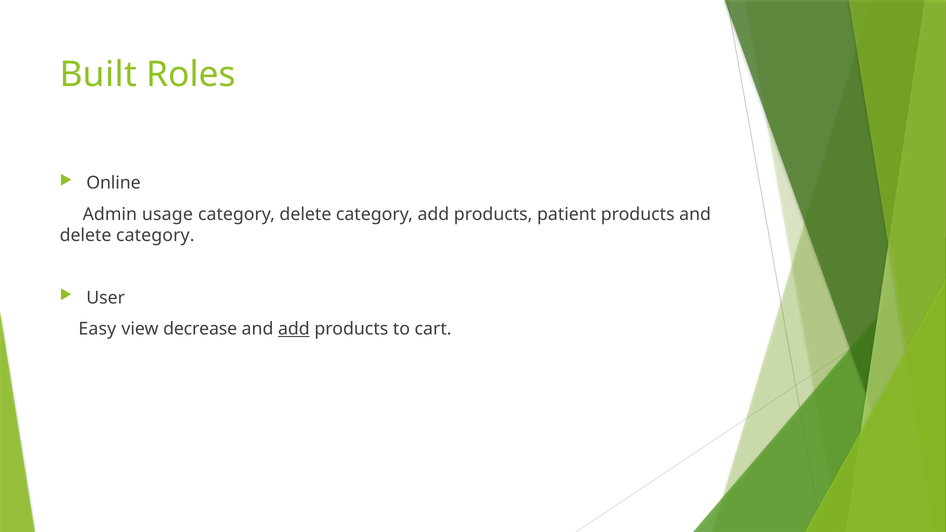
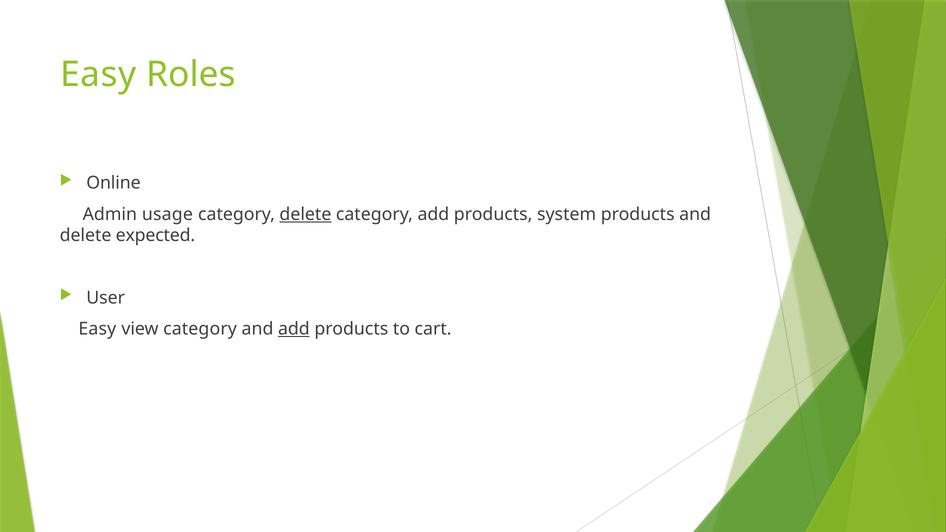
Built: Built -> Easy (98, 75)
delete underline: none -> present (305, 214)
patient: patient -> system (567, 214)
category: category -> expected (155, 236)
view decrease: decrease -> category (200, 329)
